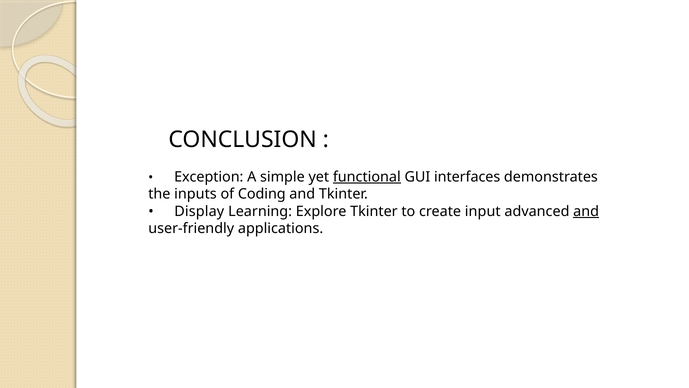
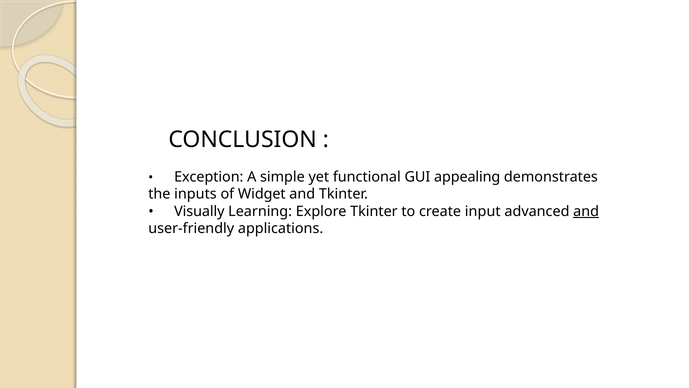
functional underline: present -> none (367, 177)
interfaces: interfaces -> appealing (467, 177)
Coding: Coding -> Widget (262, 194)
Display: Display -> Visually (199, 211)
